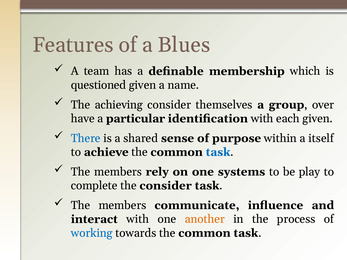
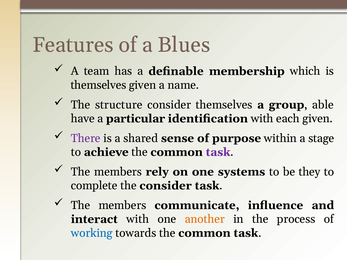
questioned: questioned -> themselves (98, 85)
achieving: achieving -> structure (119, 105)
over: over -> able (323, 105)
There colour: blue -> purple (86, 138)
itself: itself -> stage (321, 138)
task colour: blue -> purple (218, 152)
play: play -> they (310, 172)
